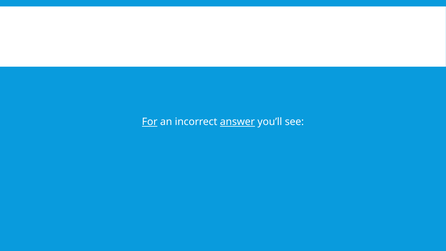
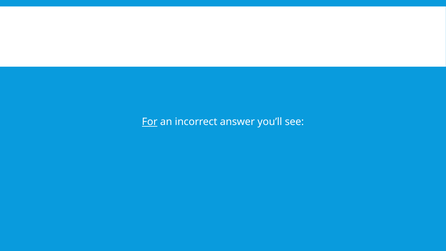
answer underline: present -> none (237, 122)
